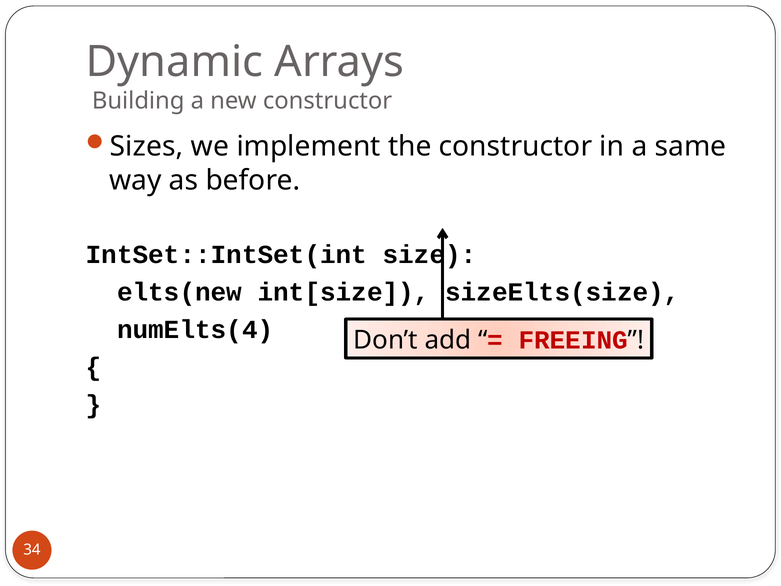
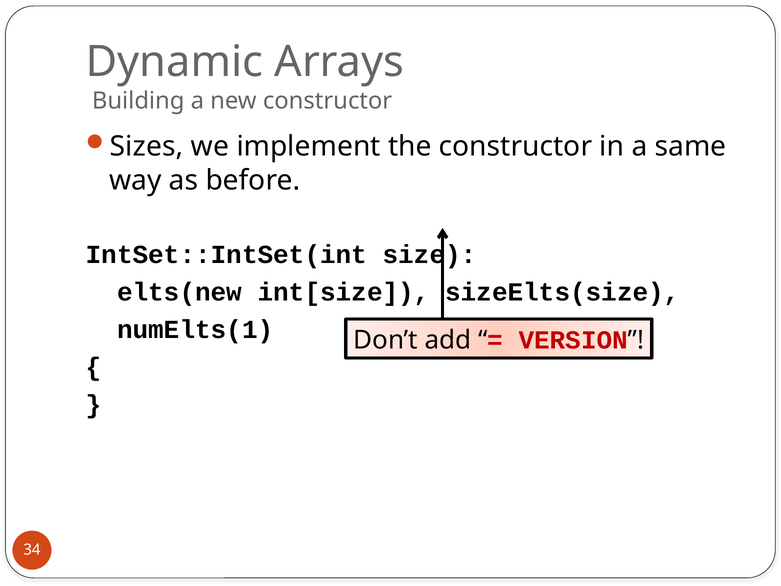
numElts(4: numElts(4 -> numElts(1 (195, 329)
FREEING: FREEING -> VERSION (573, 340)
